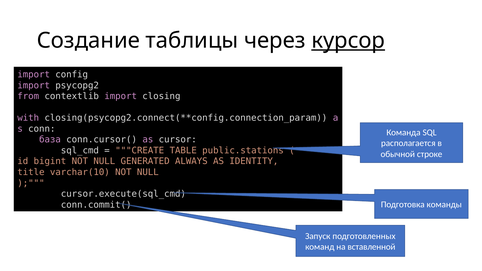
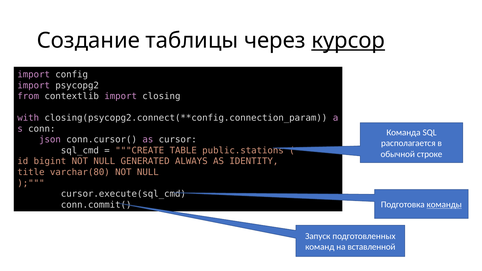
база: база -> json (50, 140)
varchar(10: varchar(10 -> varchar(80 (80, 172)
команды underline: none -> present (444, 205)
